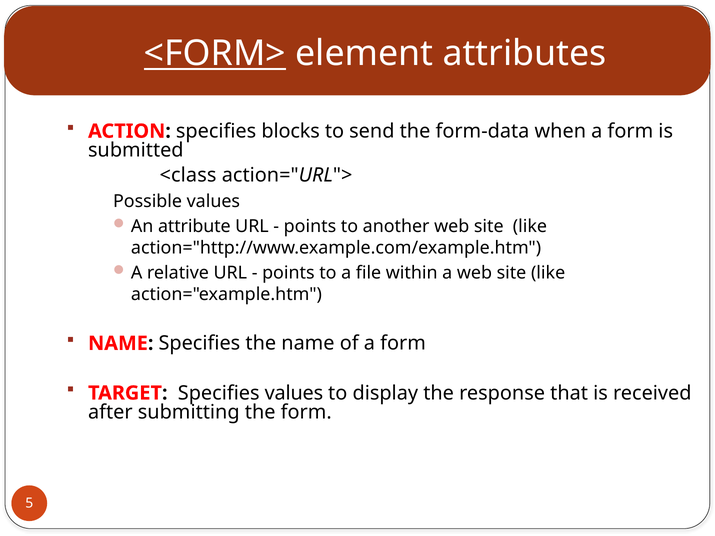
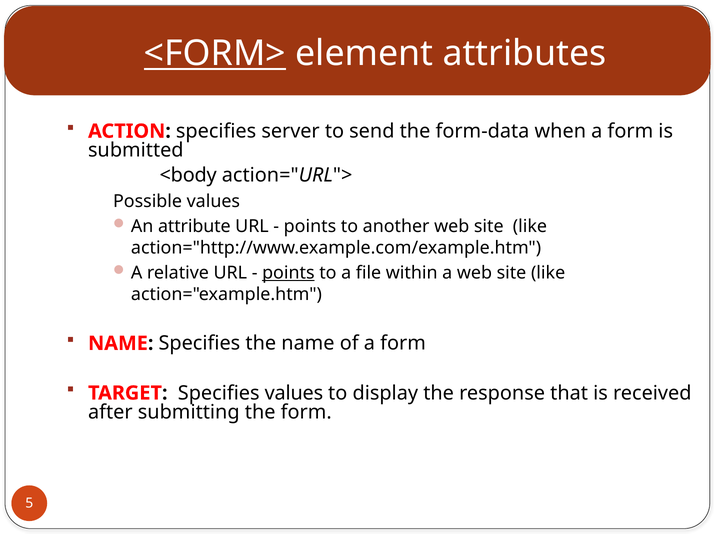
blocks: blocks -> server (291, 131)
<class: <class -> <body (188, 175)
points underline: none -> present (288, 273)
